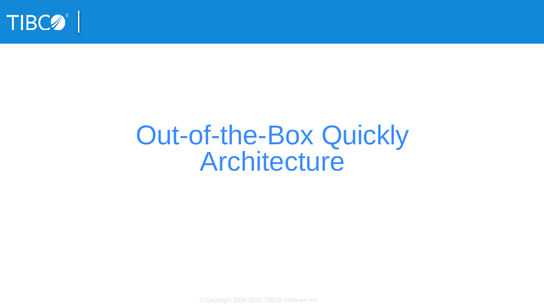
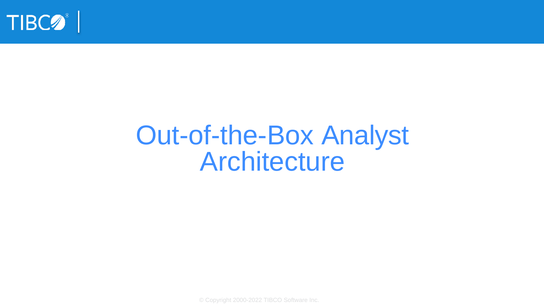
Quickly: Quickly -> Analyst (365, 136)
